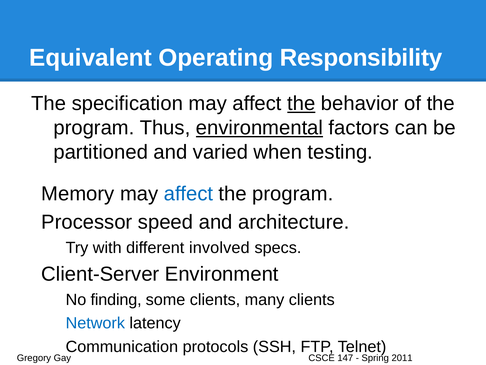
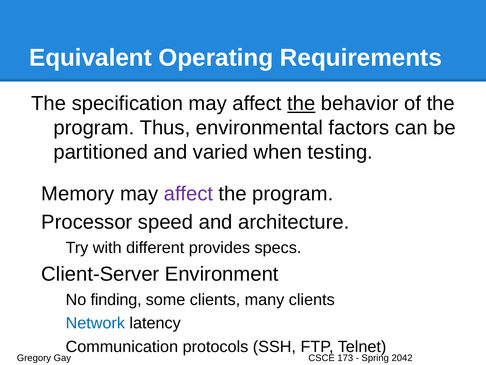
Responsibility: Responsibility -> Requirements (361, 58)
environmental underline: present -> none (260, 128)
affect colour: blue -> purple (188, 193)
involved: involved -> provides (219, 247)
147: 147 -> 173 (345, 357)
2011: 2011 -> 2042 (402, 357)
